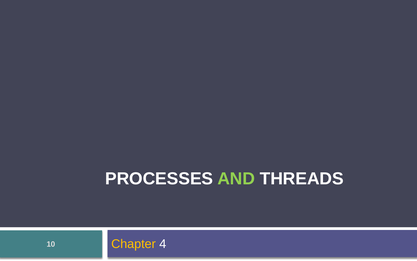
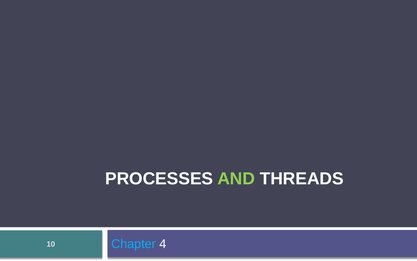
Chapter colour: yellow -> light blue (134, 244)
